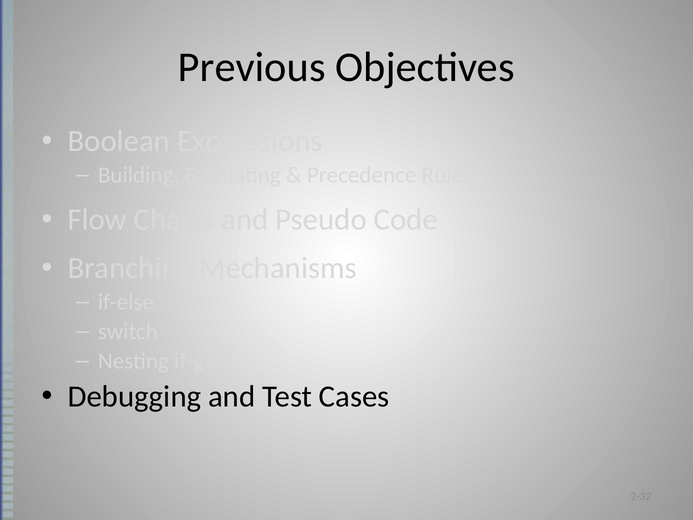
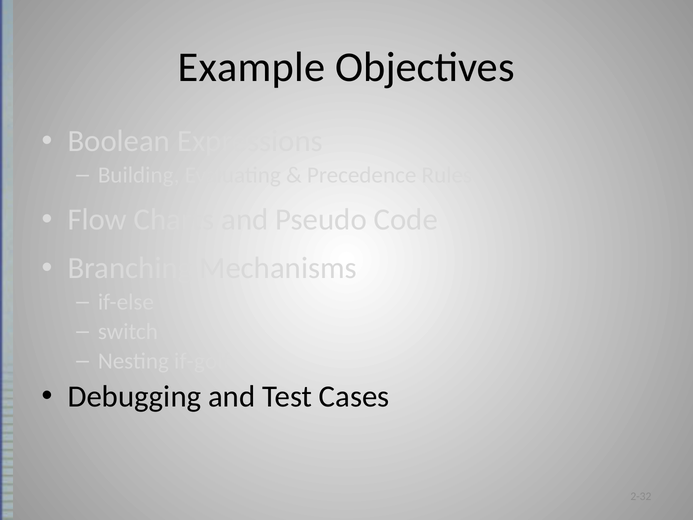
Previous: Previous -> Example (252, 67)
